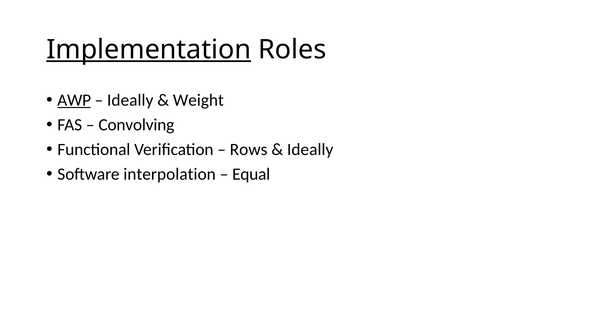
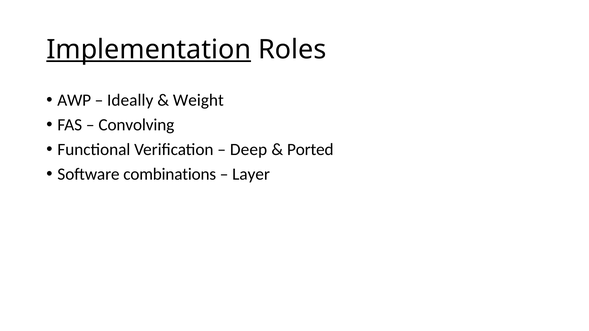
AWP underline: present -> none (74, 100)
Rows: Rows -> Deep (249, 150)
Ideally: Ideally -> Ported (310, 150)
interpolation: interpolation -> combinations (170, 174)
Equal: Equal -> Layer (251, 174)
